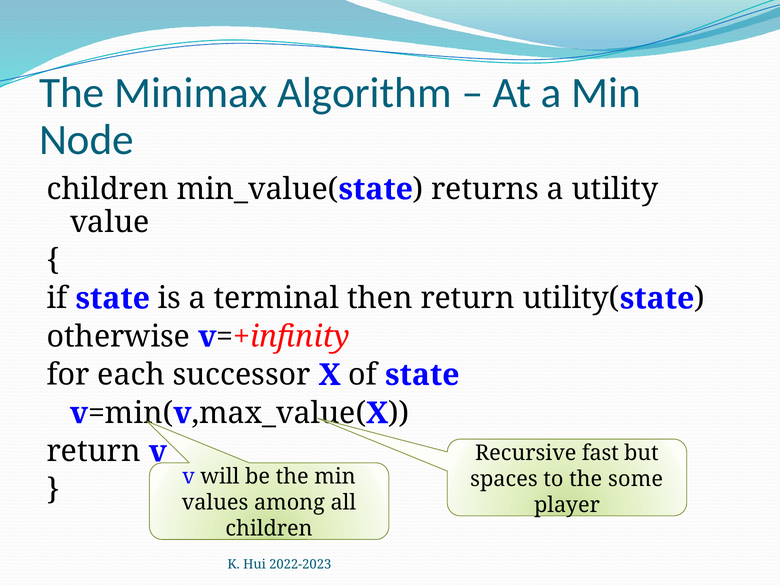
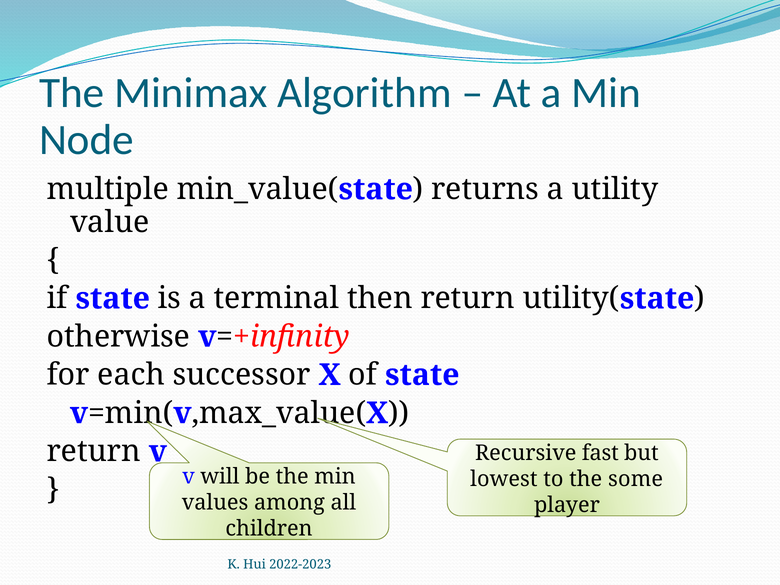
children: children -> multiple (108, 189)
spaces: spaces -> lowest (504, 479)
